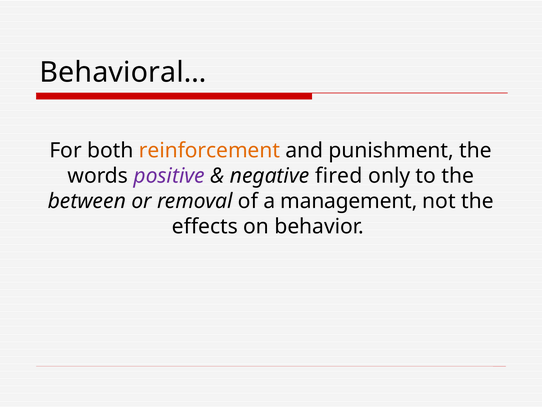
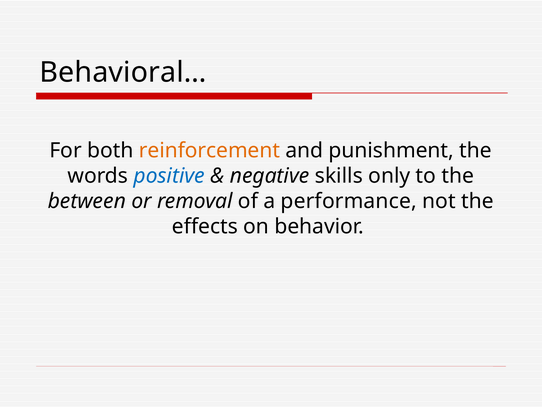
positive colour: purple -> blue (169, 176)
fired: fired -> skills (339, 176)
management: management -> performance (349, 201)
